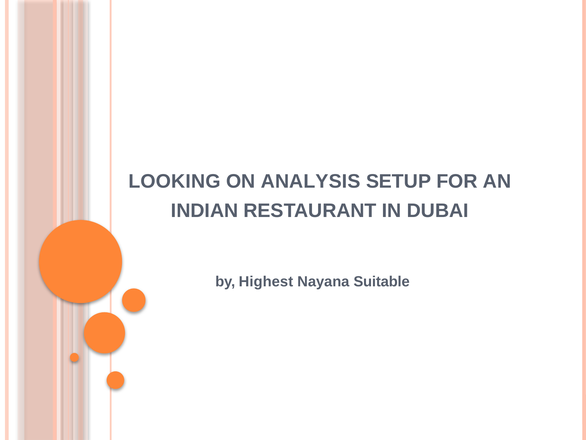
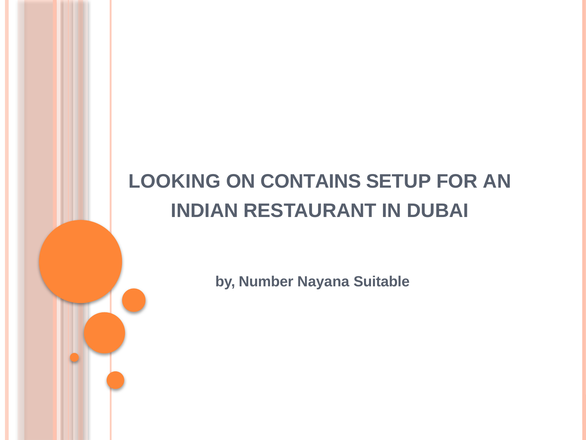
ANALYSIS: ANALYSIS -> CONTAINS (311, 181)
Highest: Highest -> Number (266, 281)
